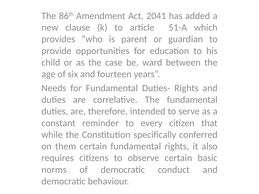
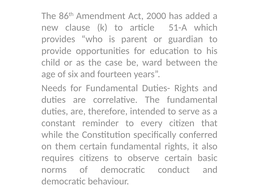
2041: 2041 -> 2000 (156, 16)
